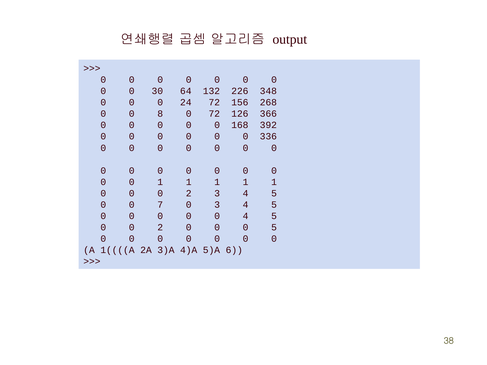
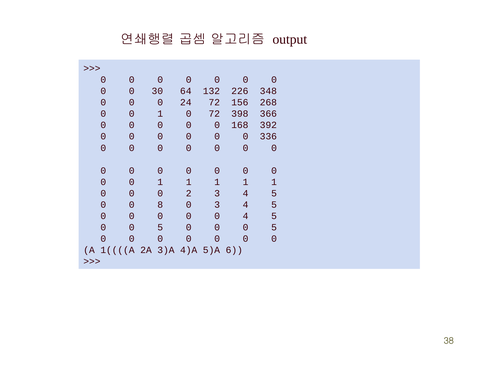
8: 8 -> 1 (160, 114)
126: 126 -> 398 (240, 114)
7: 7 -> 8 (160, 205)
2: 2 -> 5 (160, 228)
